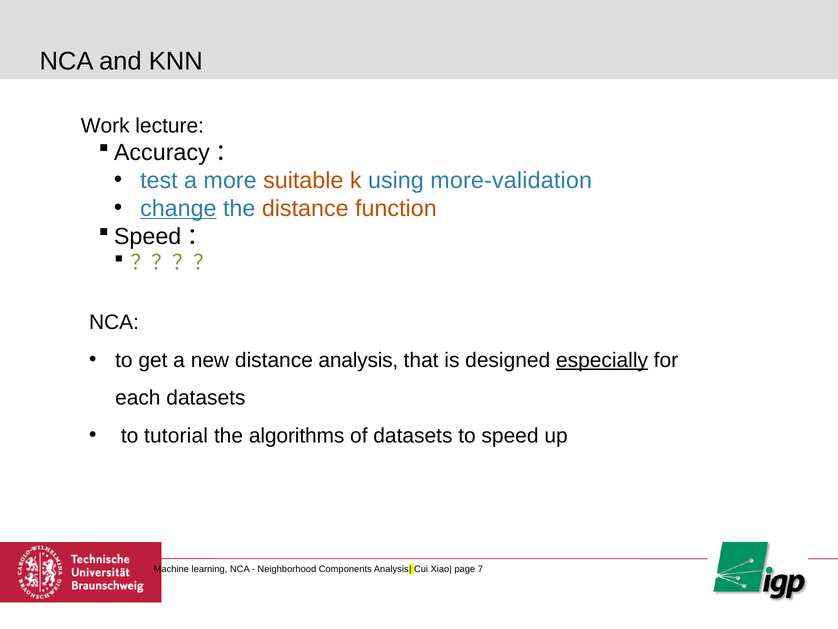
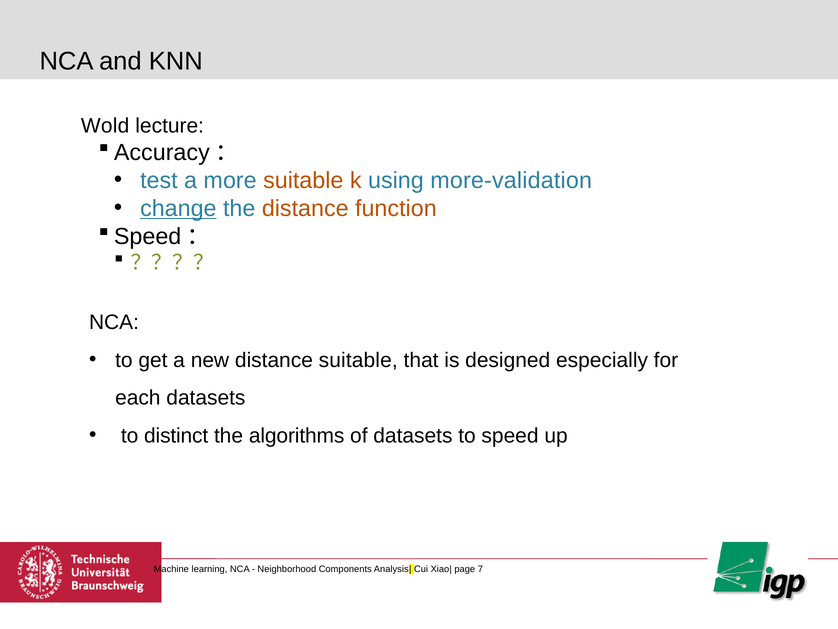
Work: Work -> Wold (105, 126)
distance analysis: analysis -> suitable (358, 360)
especially underline: present -> none (602, 360)
tutorial: tutorial -> distinct (176, 435)
